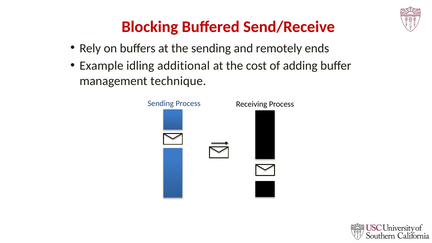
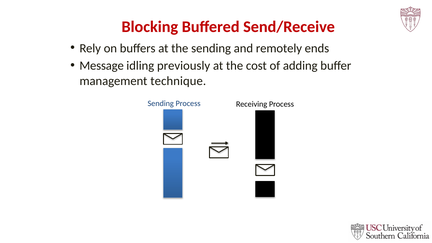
Example: Example -> Message (102, 66)
additional: additional -> previously (184, 66)
